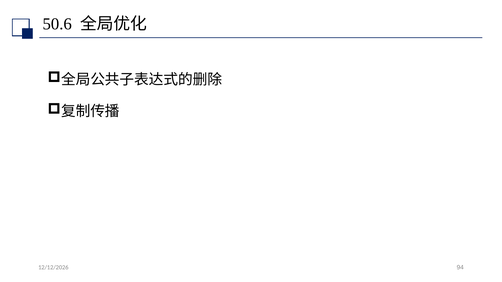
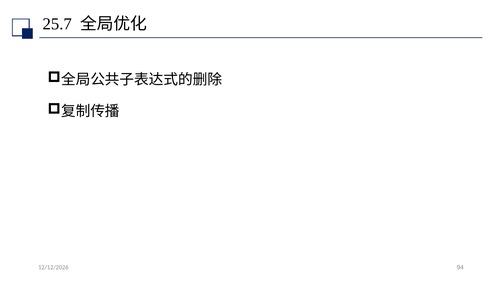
50.6: 50.6 -> 25.7 (57, 24)
